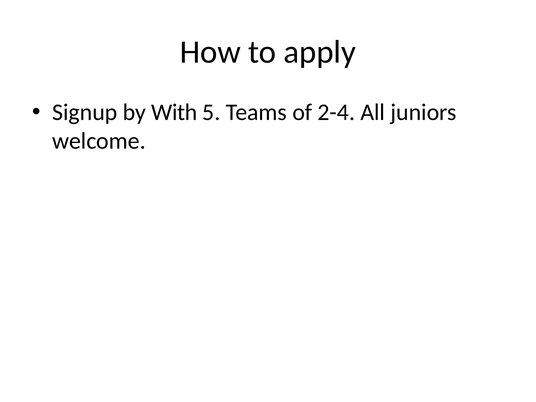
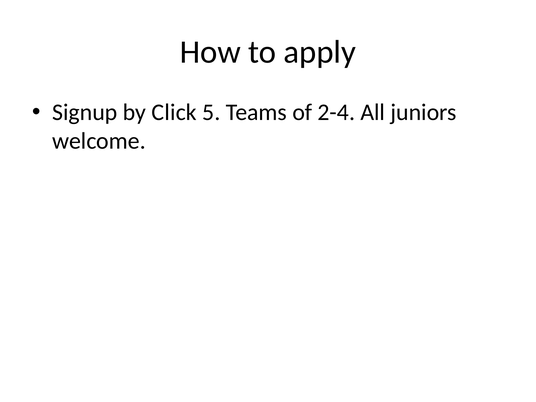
With: With -> Click (174, 112)
